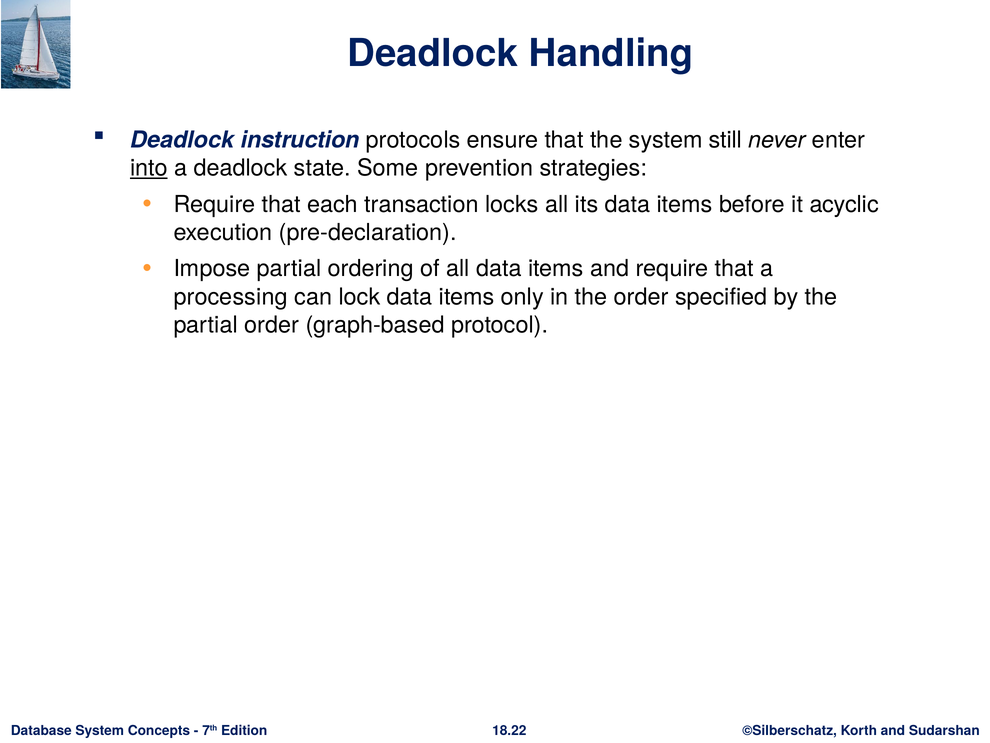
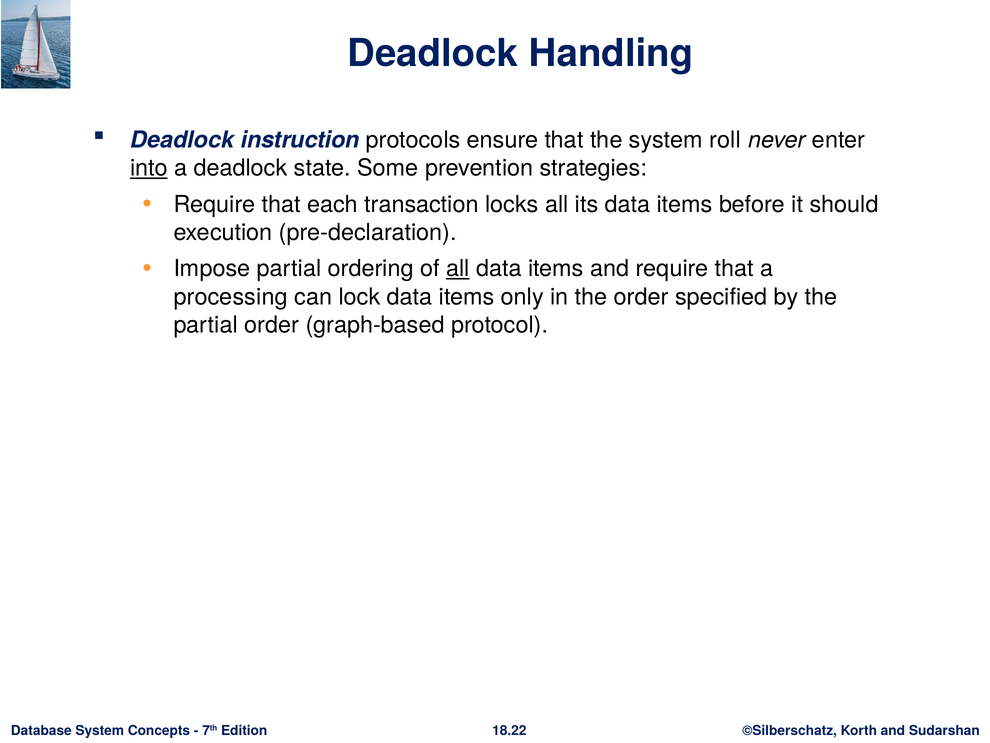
still: still -> roll (725, 140)
acyclic: acyclic -> should (844, 204)
all underline: none -> present (458, 269)
